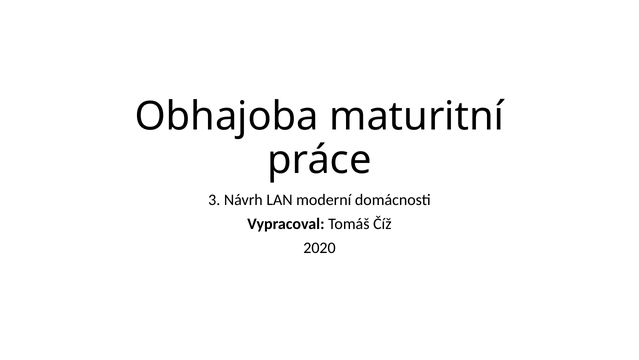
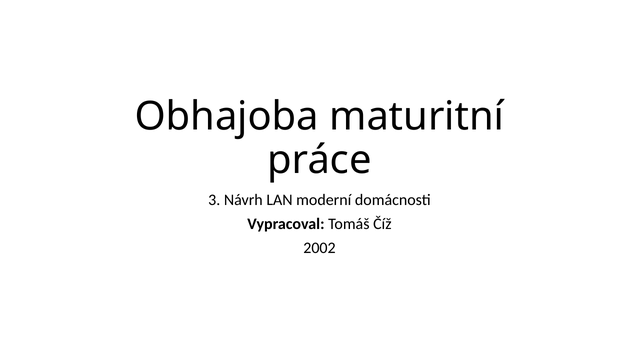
2020: 2020 -> 2002 (319, 248)
